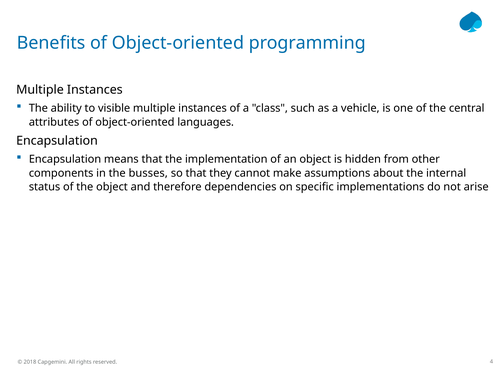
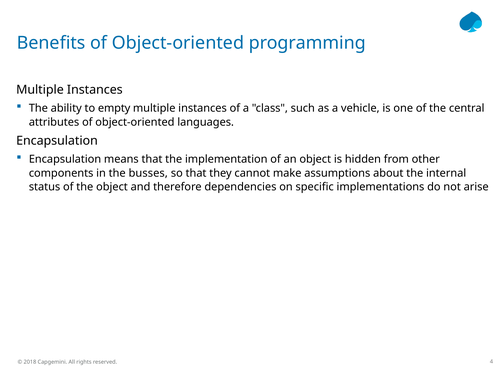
visible: visible -> empty (114, 108)
